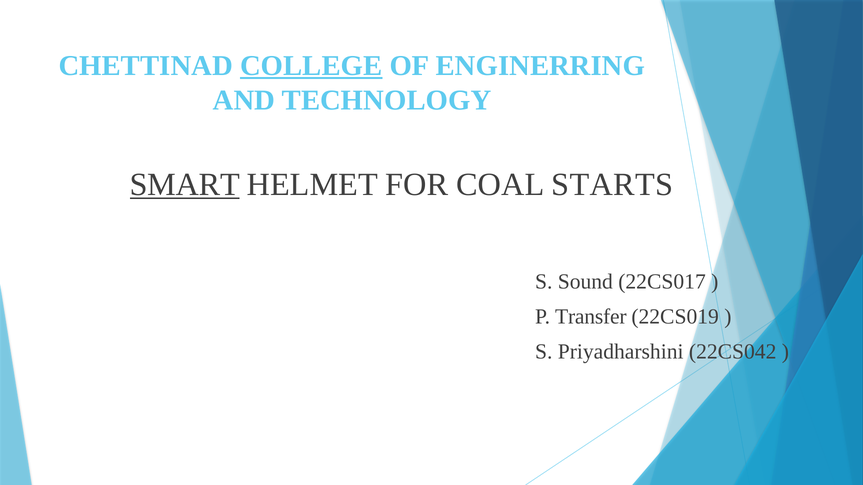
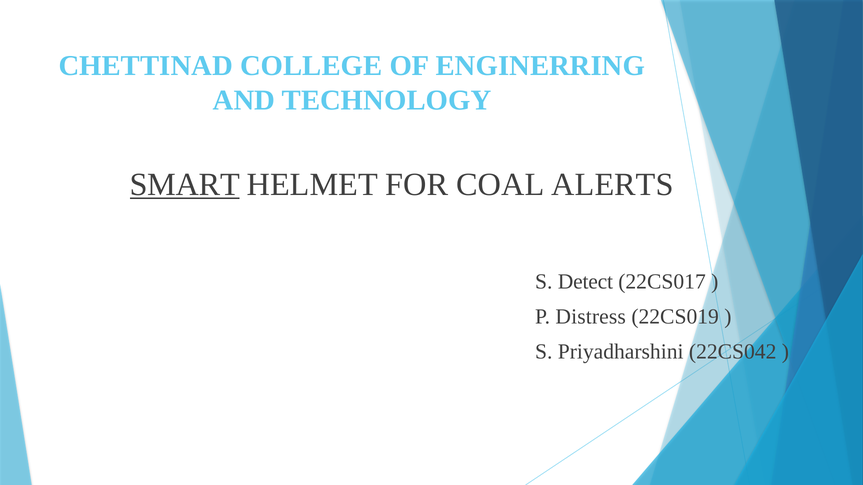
COLLEGE underline: present -> none (311, 66)
STARTS: STARTS -> ALERTS (612, 185)
Sound: Sound -> Detect (585, 282)
Transfer: Transfer -> Distress (591, 317)
